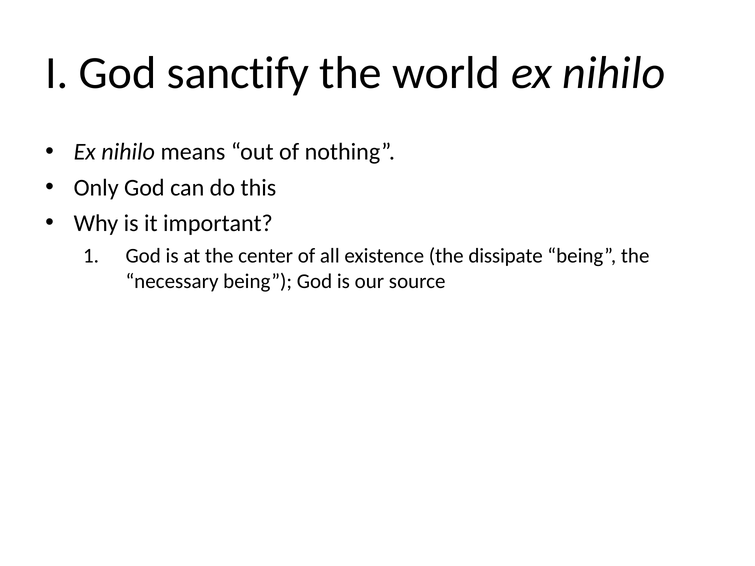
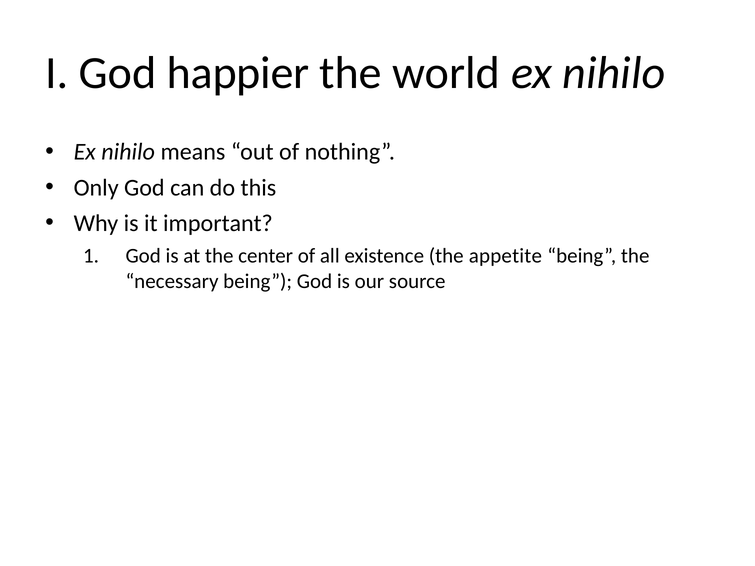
sanctify: sanctify -> happier (238, 73)
dissipate: dissipate -> appetite (505, 256)
